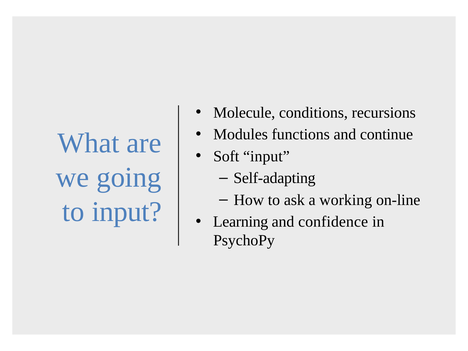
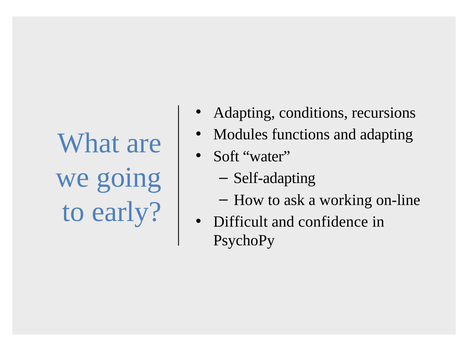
Molecule: Molecule -> Adapting (244, 113)
and continue: continue -> adapting (387, 134)
Soft input: input -> water (267, 156)
to input: input -> early (127, 212)
Learning: Learning -> Difficult (240, 222)
